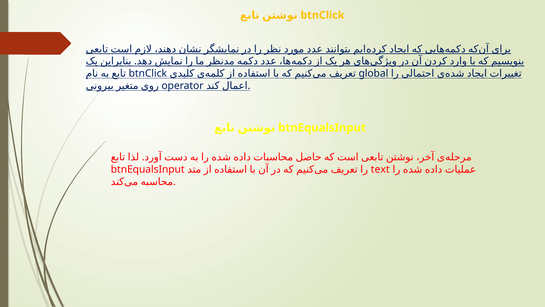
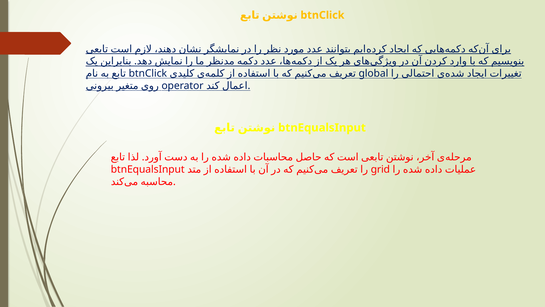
text: text -> grid (380, 169)
